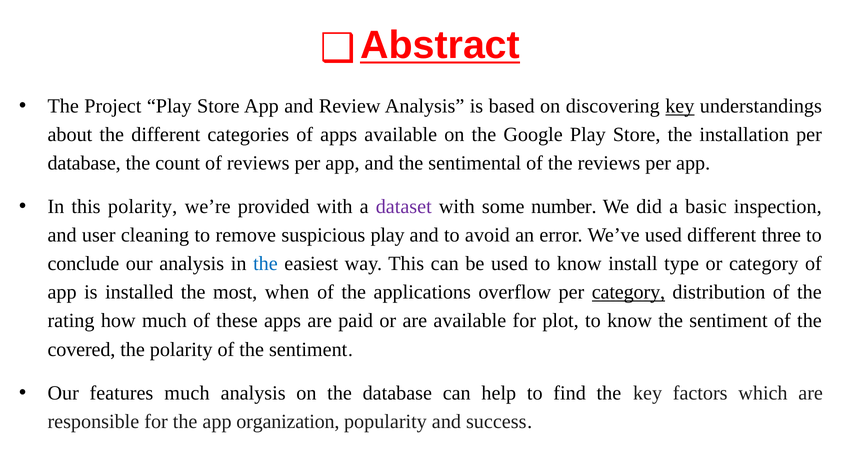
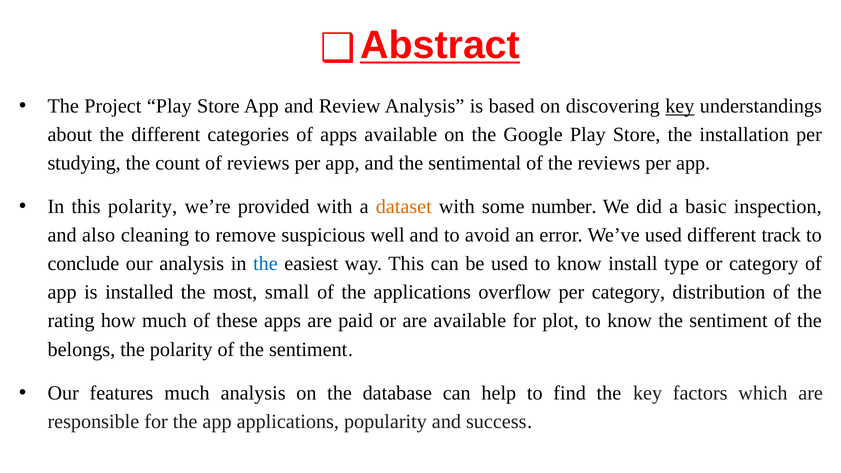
database: database -> studying (84, 163)
dataset colour: purple -> orange (404, 207)
user: user -> also (99, 235)
suspicious play: play -> well (388, 235)
three: three -> track (781, 235)
when: when -> small (287, 292)
category underline: present -> none (628, 292)
covered: covered -> belongs (81, 349)
app organization: organization -> applications (288, 422)
